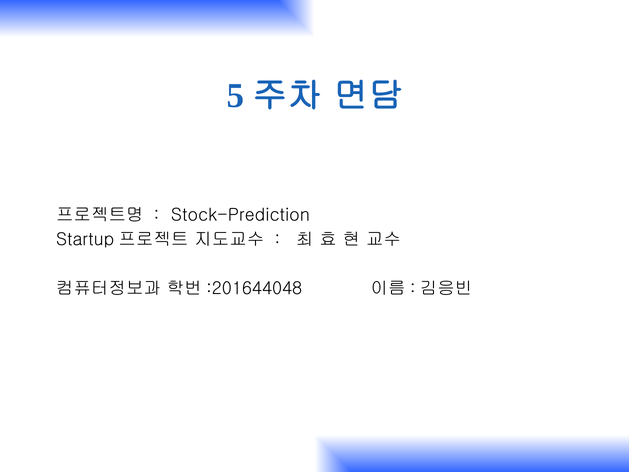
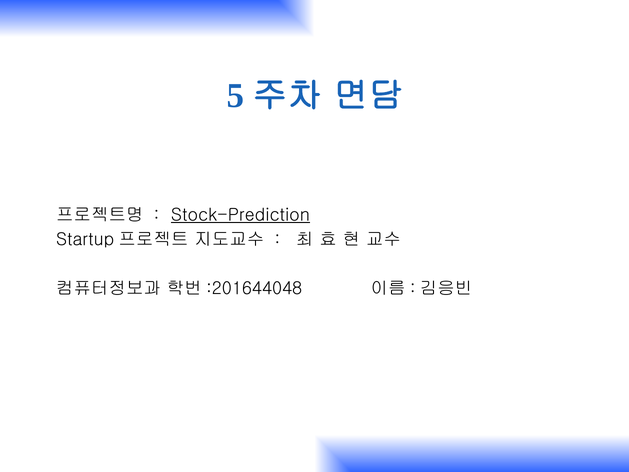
Stock-Prediction underline: none -> present (240, 215)
